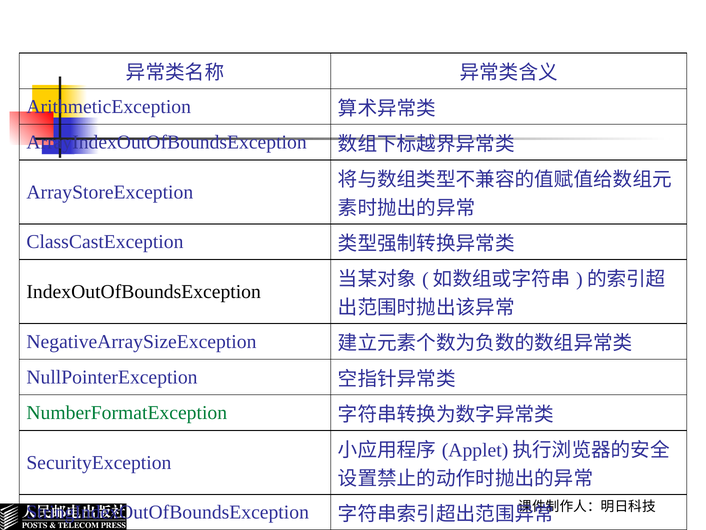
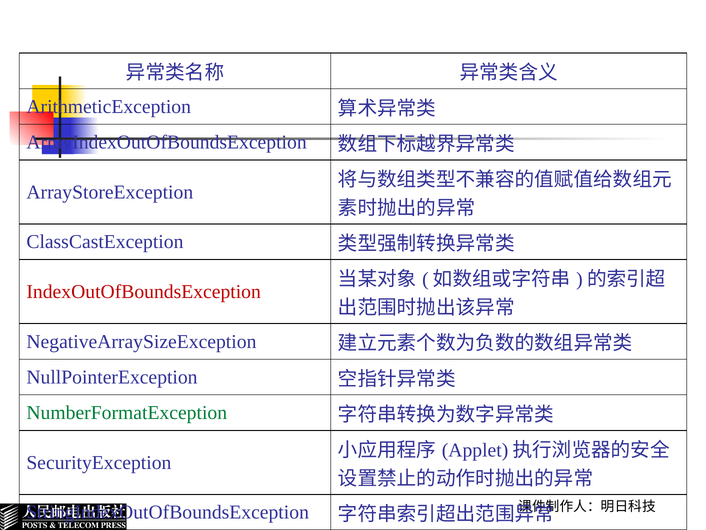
IndexOutOfBoundsException colour: black -> red (144, 291)
